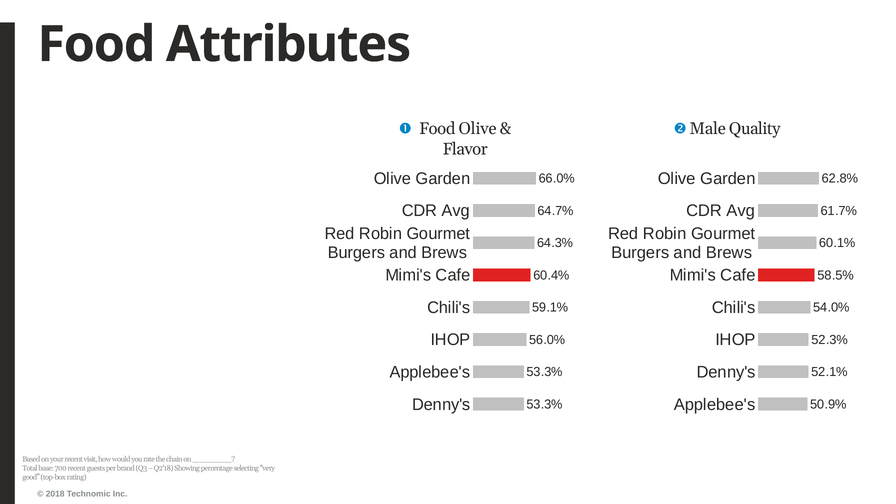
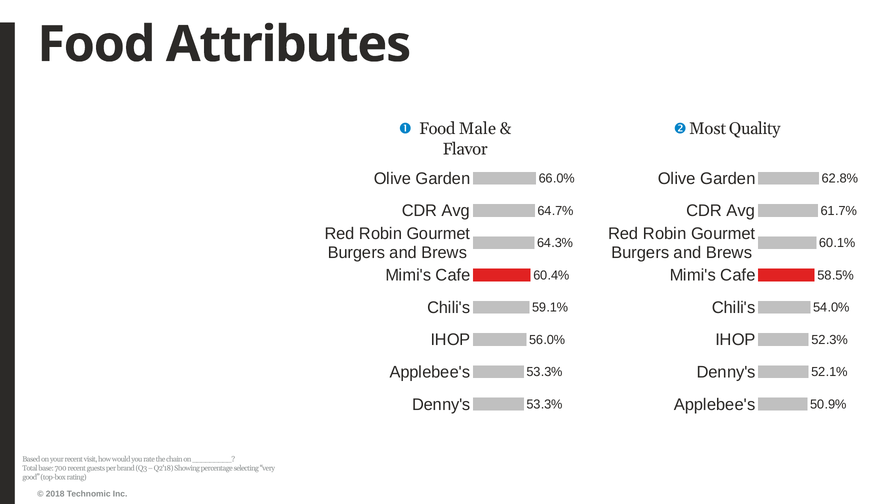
Food Olive: Olive -> Male (477, 129)
Male: Male -> Most (708, 129)
